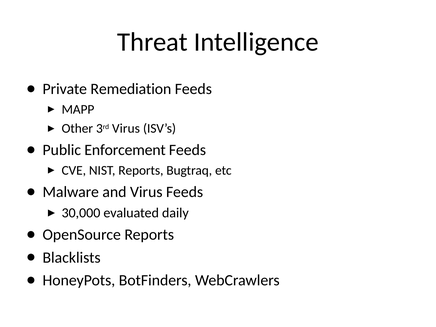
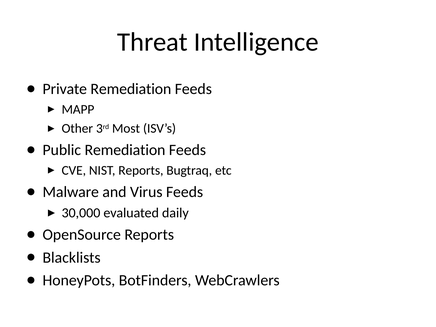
3rd Virus: Virus -> Most (126, 129)
Public Enforcement: Enforcement -> Remediation (125, 150)
